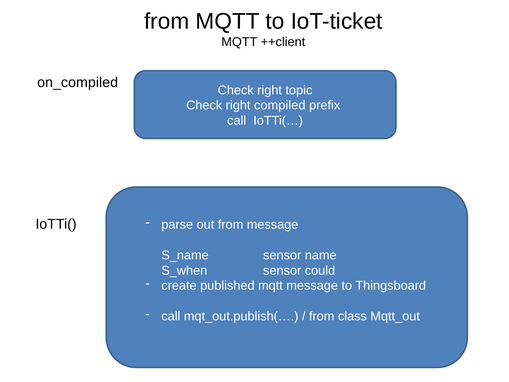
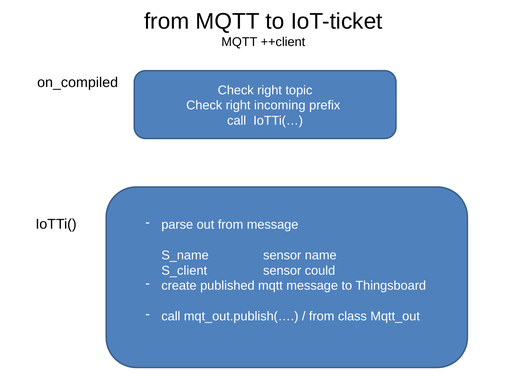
compiled: compiled -> incoming (280, 105)
S_when: S_when -> S_client (184, 270)
